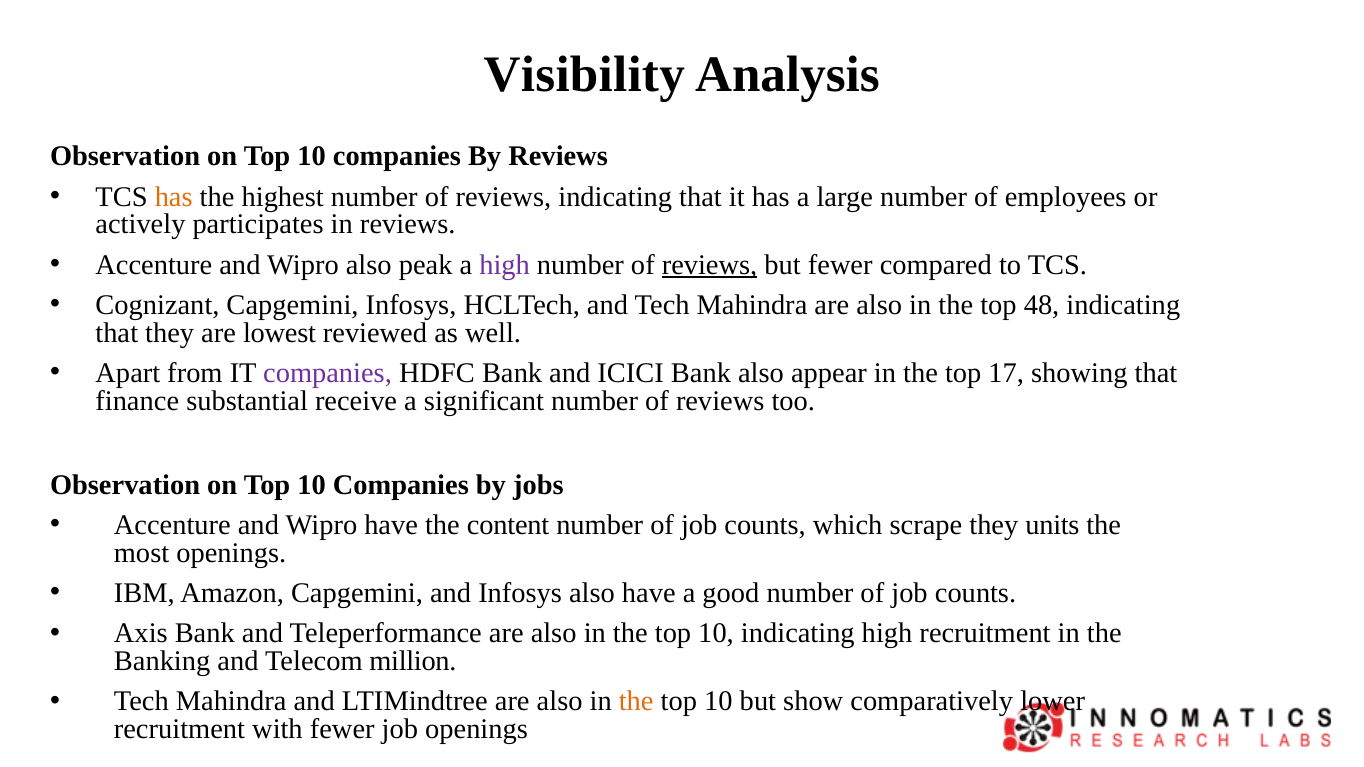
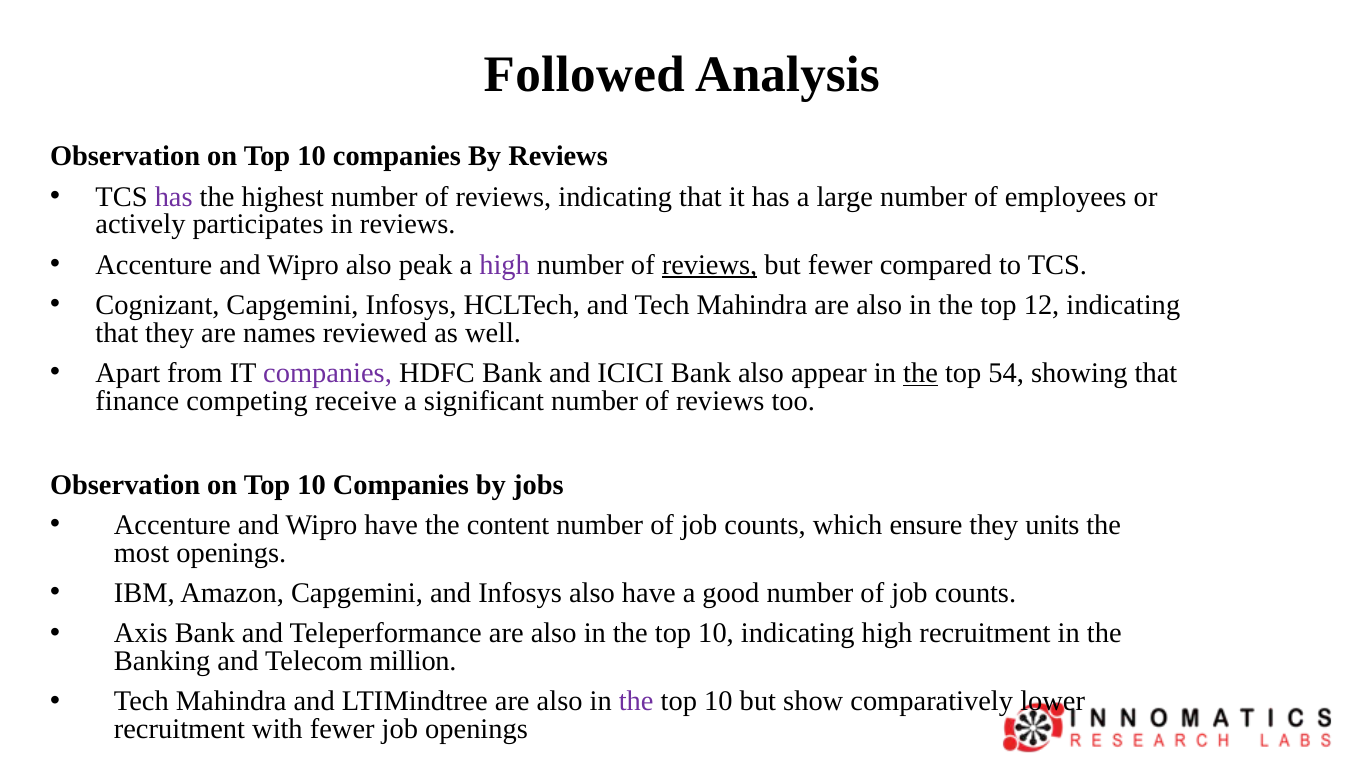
Visibility: Visibility -> Followed (584, 75)
has colour: orange -> purple (174, 197)
48: 48 -> 12 (1042, 305)
lowest: lowest -> names (279, 333)
the underline: none -> present (921, 373)
17: 17 -> 54 (1006, 373)
substantial: substantial -> competing (247, 401)
scrape: scrape -> ensure (926, 525)
the colour: orange -> purple (636, 702)
